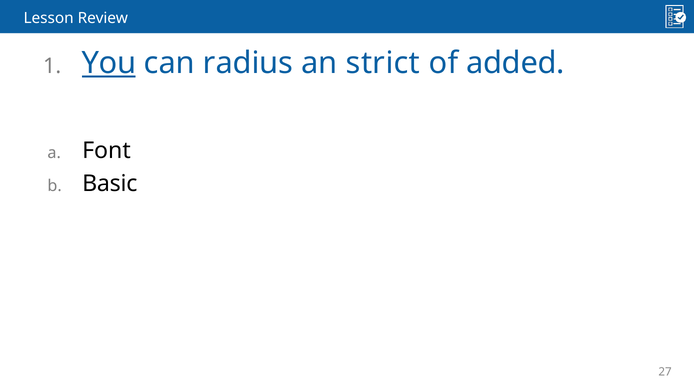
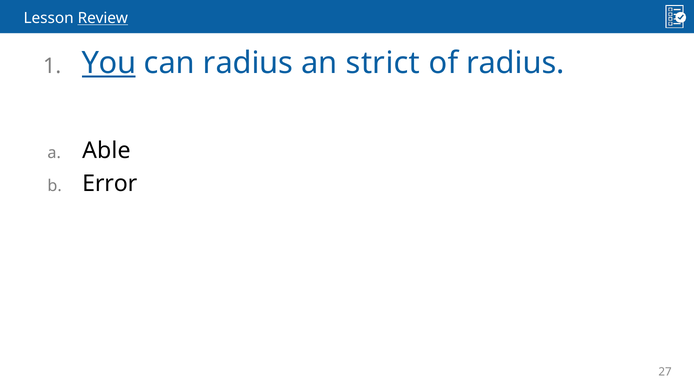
Review underline: none -> present (103, 18)
of added: added -> radius (515, 63)
Font: Font -> Able (106, 151)
Basic: Basic -> Error (110, 184)
